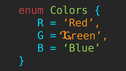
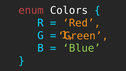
Colors colour: light green -> white (69, 10)
